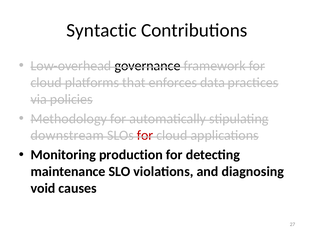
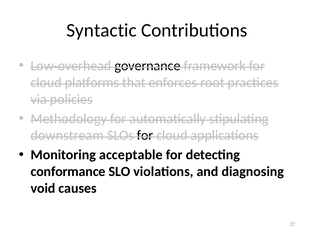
data: data -> root (212, 83)
for colour: red -> black (145, 136)
production: production -> acceptable (131, 155)
maintenance: maintenance -> conformance (68, 172)
